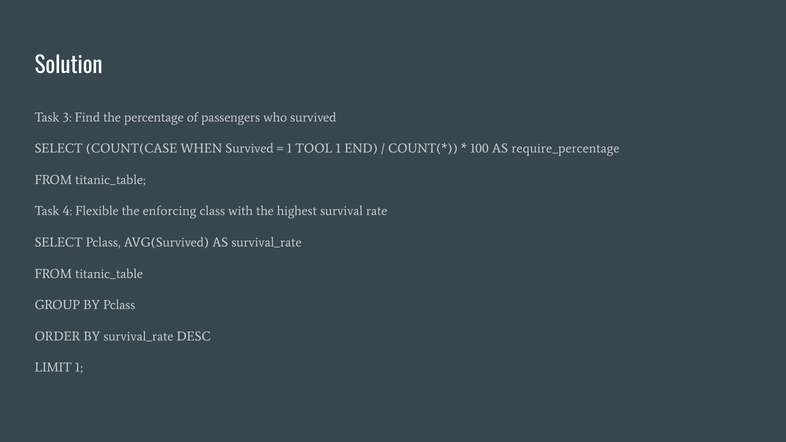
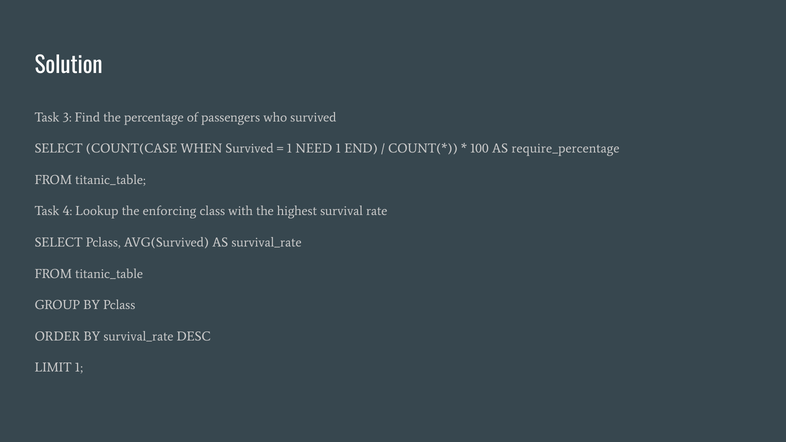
TOOL: TOOL -> NEED (314, 149)
Flexible: Flexible -> Lookup (97, 211)
